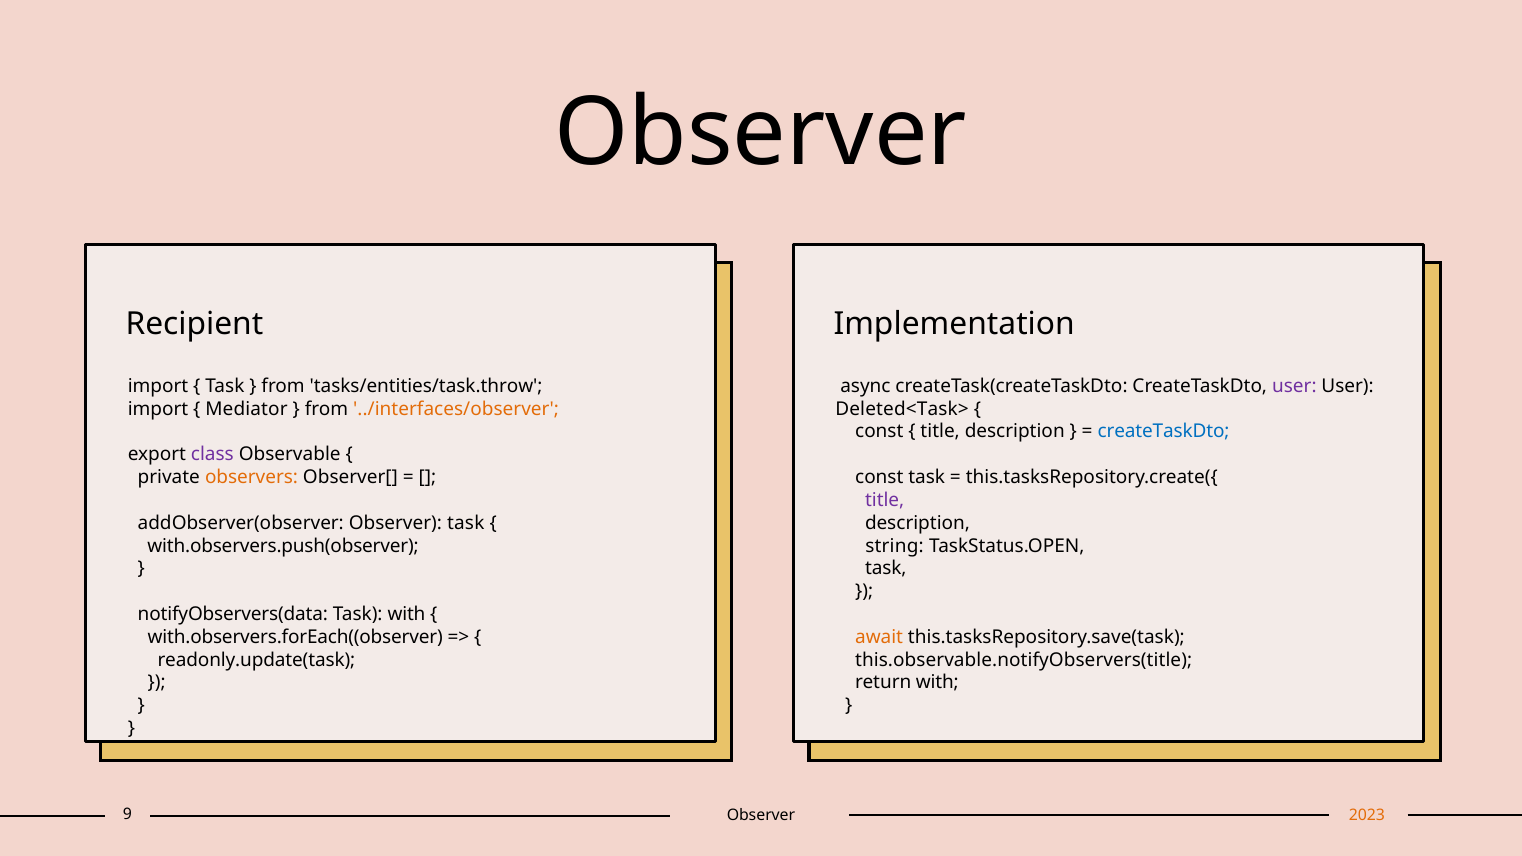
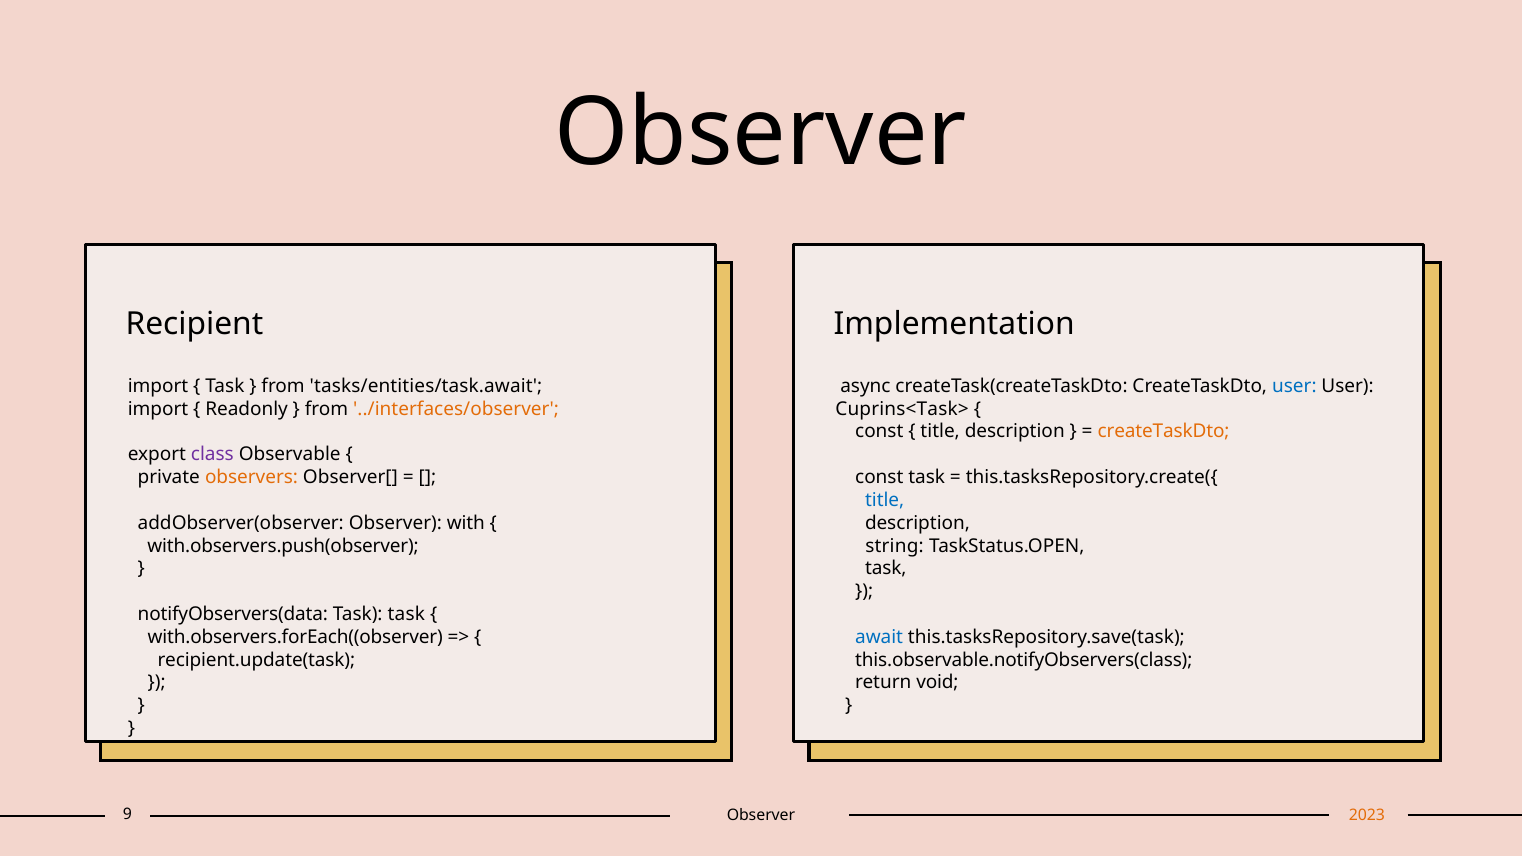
tasks/entities/task.throw: tasks/entities/task.throw -> tasks/entities/task.await (426, 386)
user colour: purple -> blue (1294, 386)
Mediator: Mediator -> Readonly (247, 409)
Deleted<Task>: Deleted<Task> -> Cuprins<Task> (902, 409)
createTaskDto colour: blue -> orange (1164, 432)
title colour: purple -> blue (885, 500)
Observer task: task -> with (466, 523)
Task with: with -> task (406, 614)
await colour: orange -> blue (879, 637)
readonly.update(task: readonly.update(task -> recipient.update(task (256, 660)
this.observable.notifyObservers(title: this.observable.notifyObservers(title -> this.observable.notifyObservers(class (1024, 660)
return with: with -> void (937, 683)
